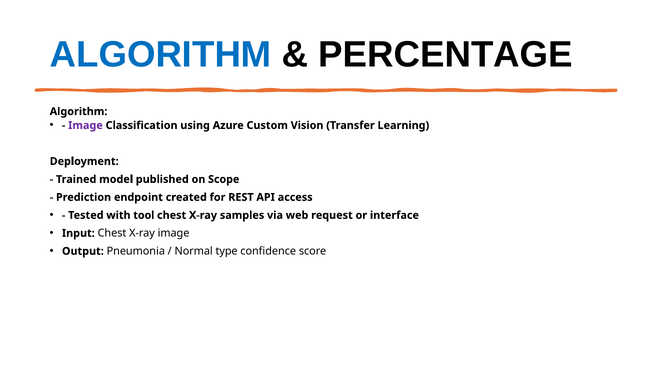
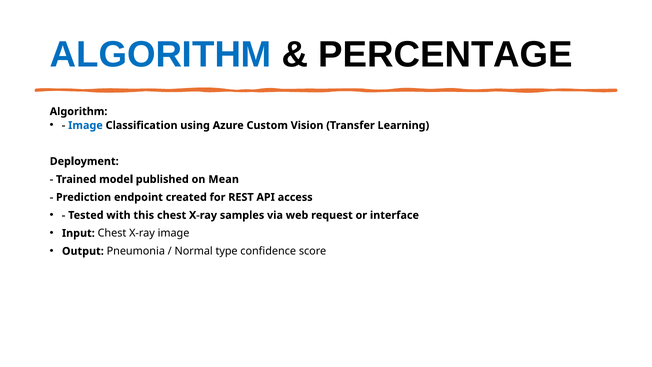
Image colour: purple -> blue (85, 125)
Scope: Scope -> Mean (224, 179)
tool: tool -> this (144, 215)
